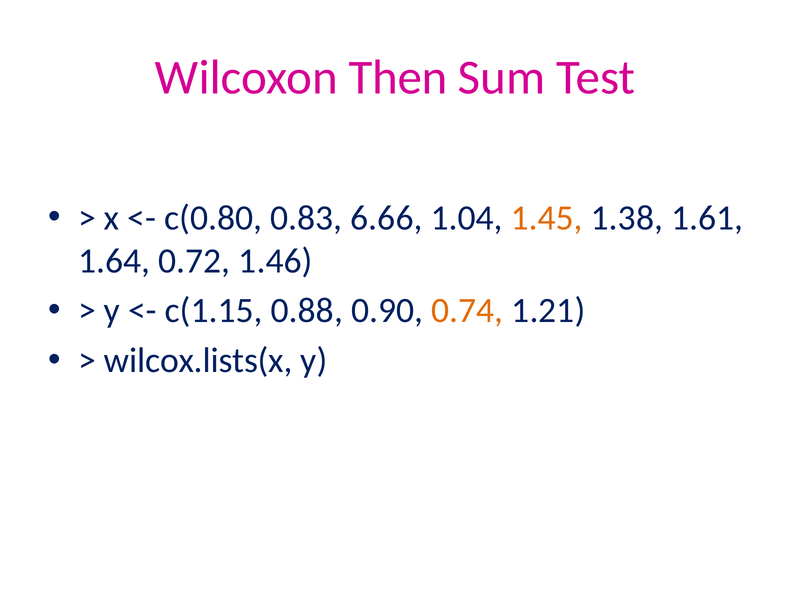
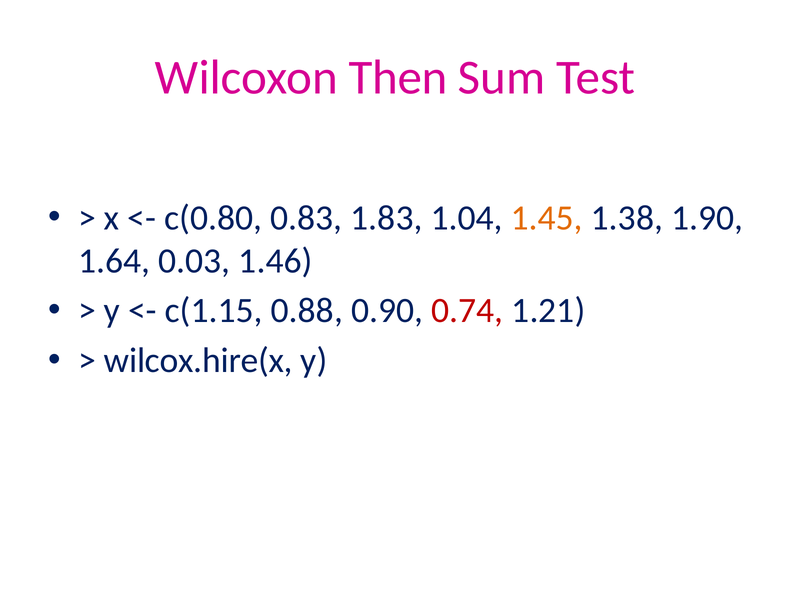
6.66: 6.66 -> 1.83 (386, 218)
1.61: 1.61 -> 1.90 (707, 218)
0.72: 0.72 -> 0.03 (194, 261)
0.74 colour: orange -> red (467, 311)
wilcox.lists(x: wilcox.lists(x -> wilcox.hire(x (198, 361)
